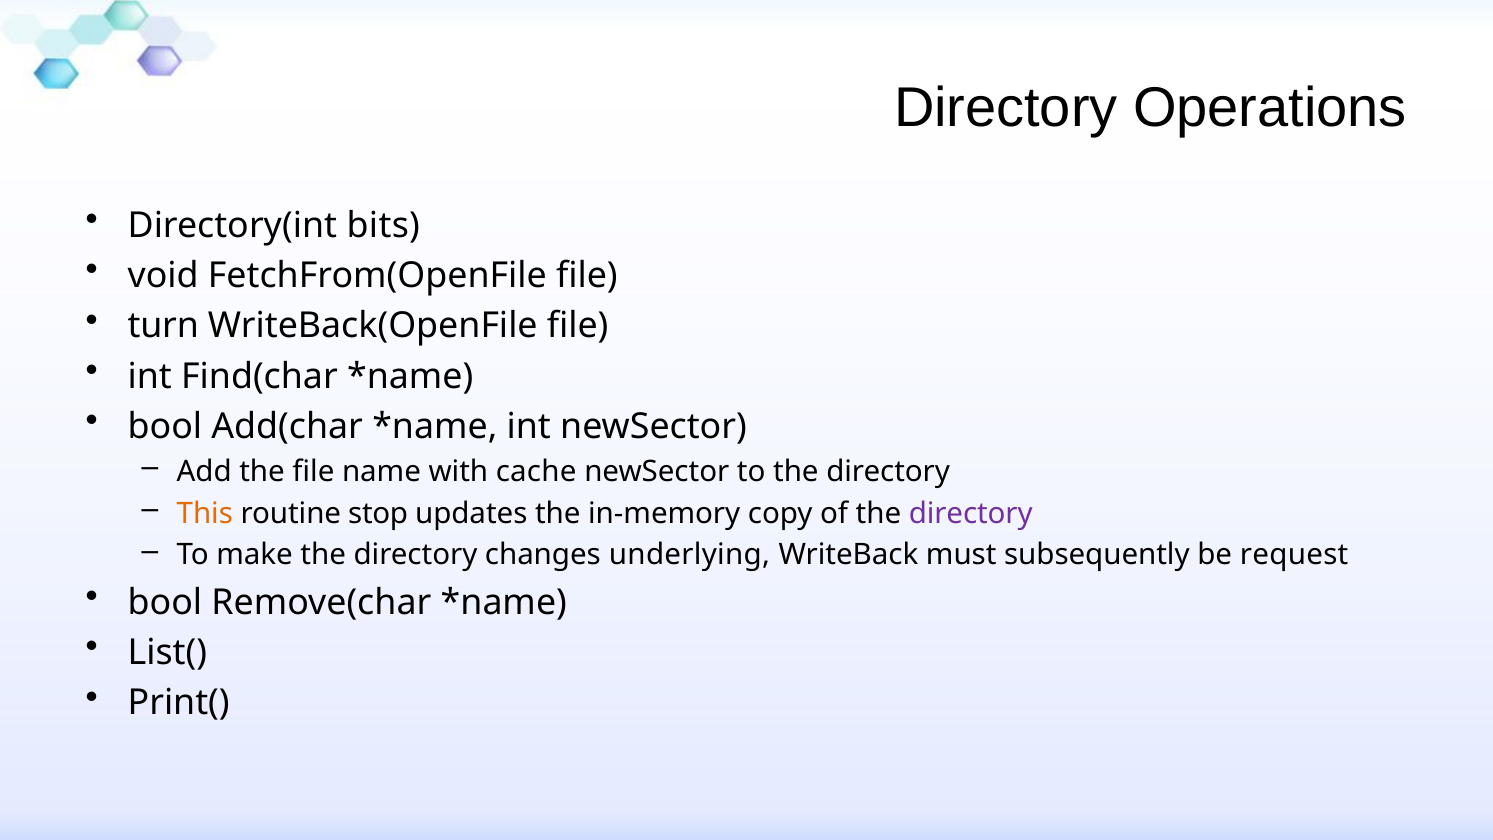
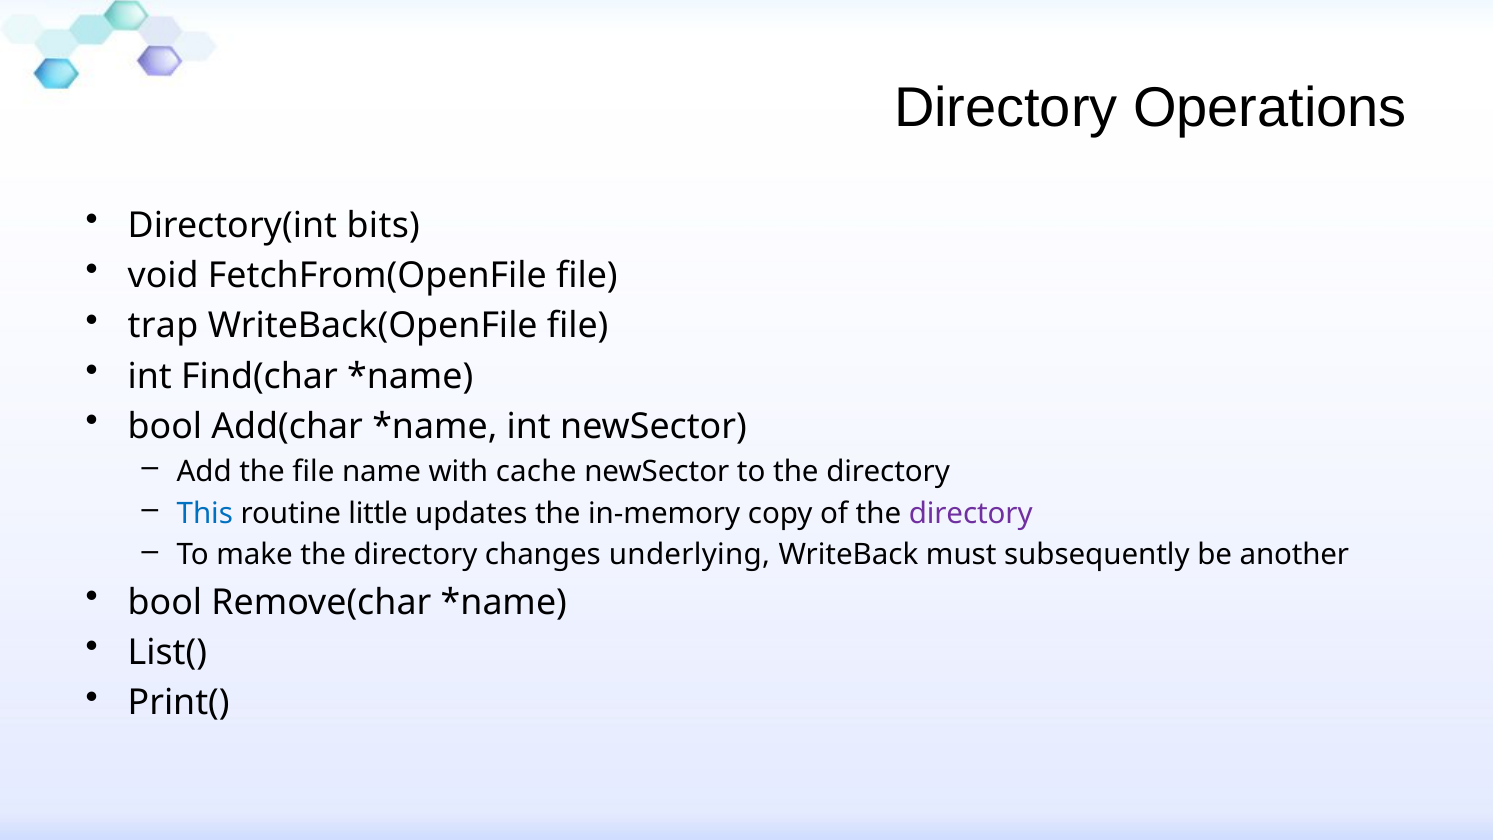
turn: turn -> trap (163, 326)
This colour: orange -> blue (205, 513)
stop: stop -> little (378, 513)
request: request -> another (1294, 555)
